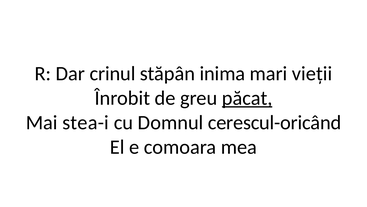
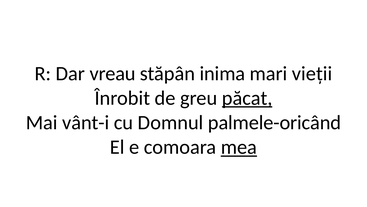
crinul: crinul -> vreau (113, 73)
stea-i: stea-i -> vânt-i (86, 122)
cerescul-oricând: cerescul-oricând -> palmele-oricând (275, 122)
mea underline: none -> present (239, 147)
